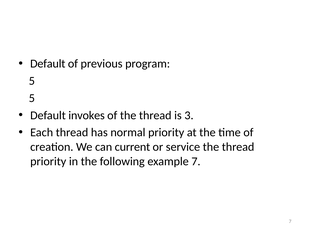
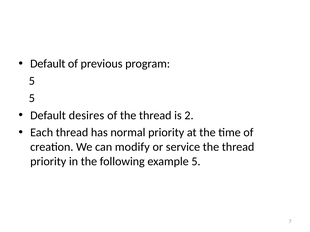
invokes: invokes -> desires (86, 116)
3: 3 -> 2 (189, 116)
current: current -> modify (132, 147)
example 7: 7 -> 5 (196, 162)
